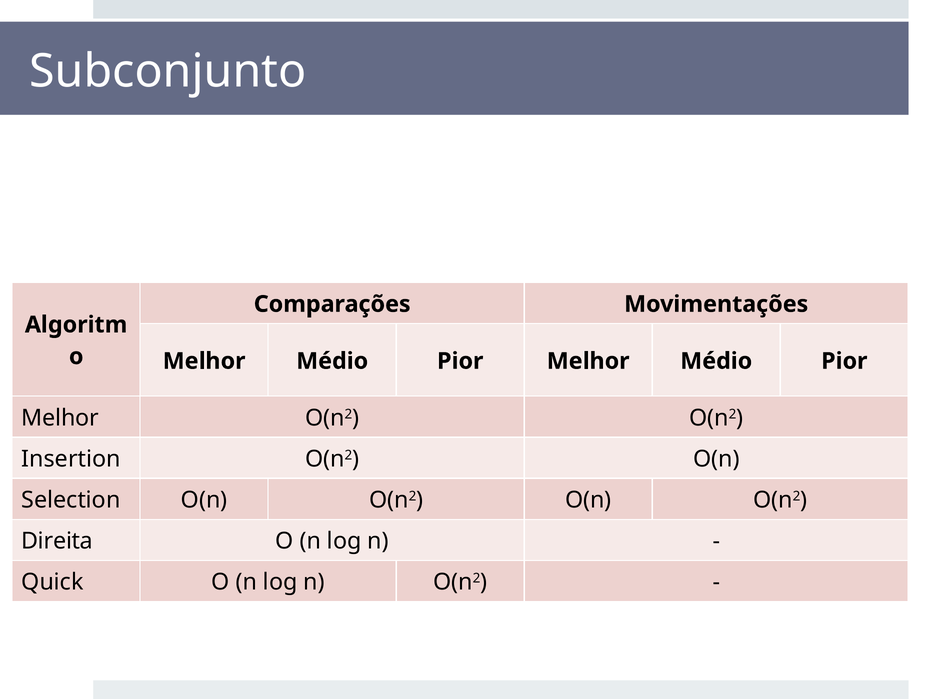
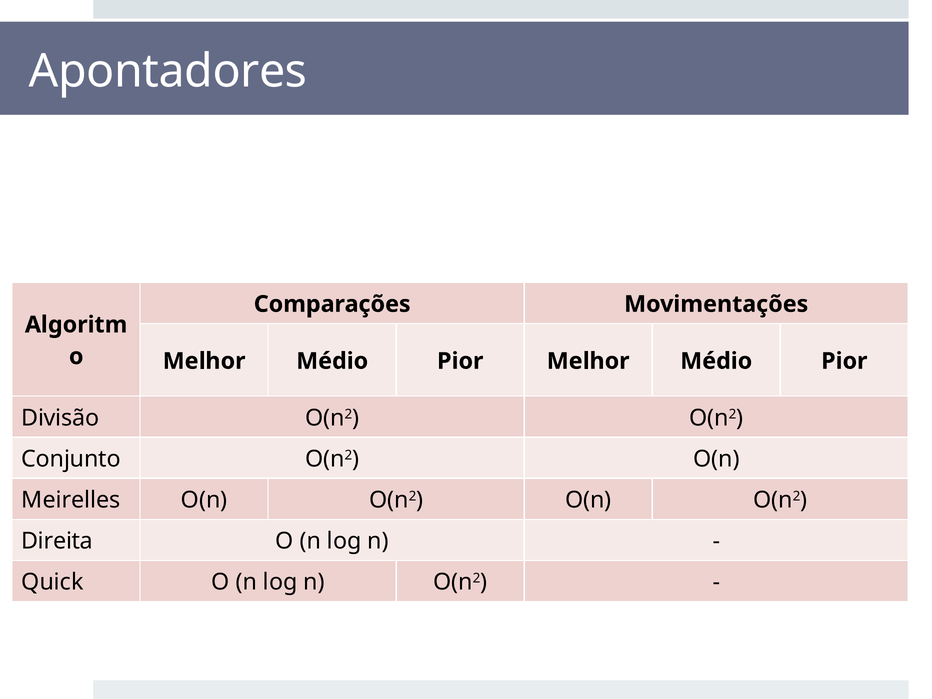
Subconjunto: Subconjunto -> Apontadores (168, 71)
Melhor: Melhor -> Divisão (60, 418)
Insertion: Insertion -> Conjunto (71, 459)
Selection: Selection -> Meirelles (71, 500)
